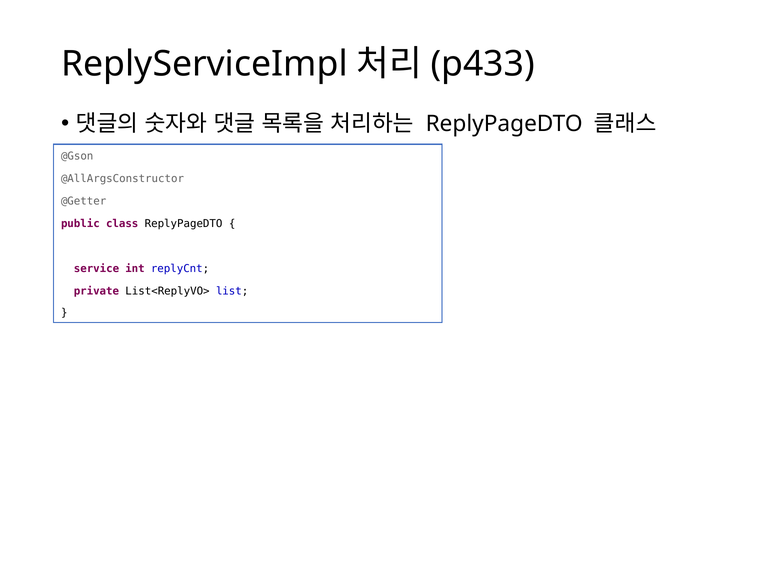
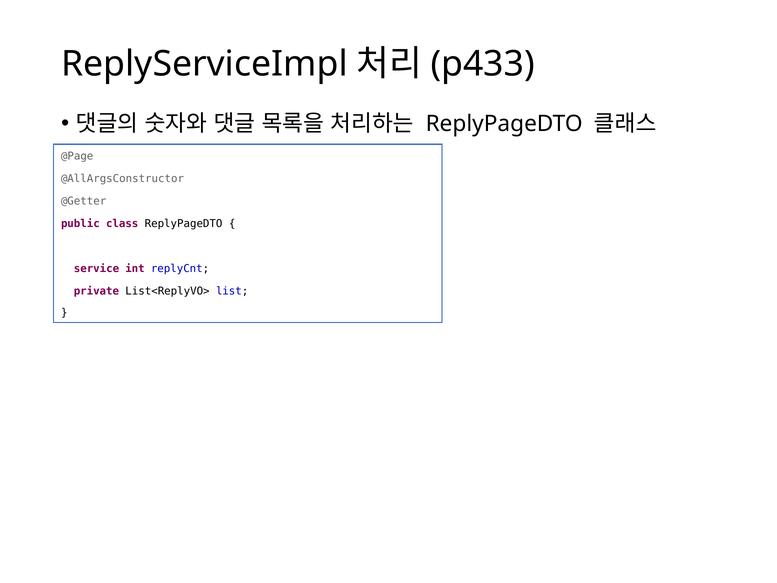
@Gson: @Gson -> @Page (77, 156)
